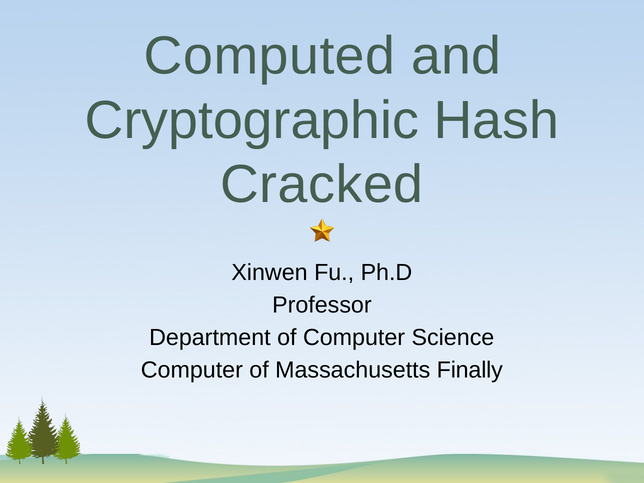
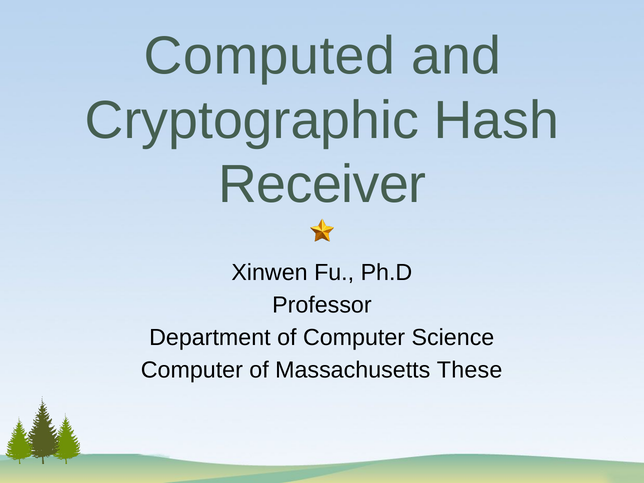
Cracked: Cracked -> Receiver (322, 185)
Finally: Finally -> These (470, 370)
